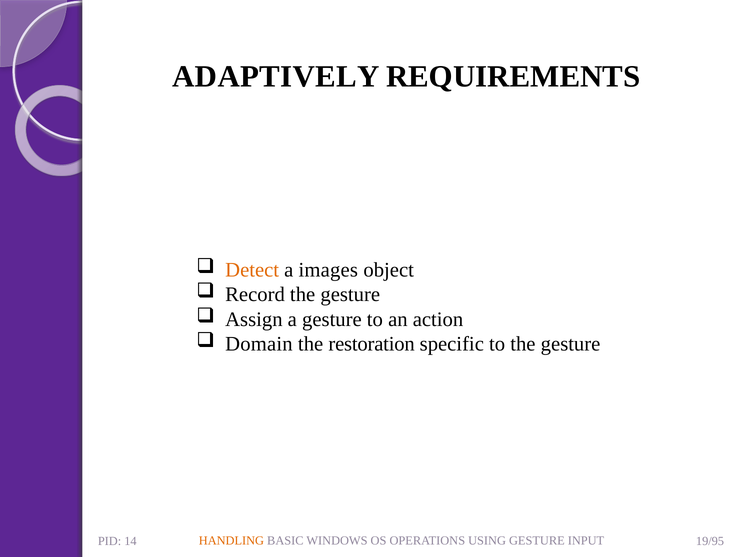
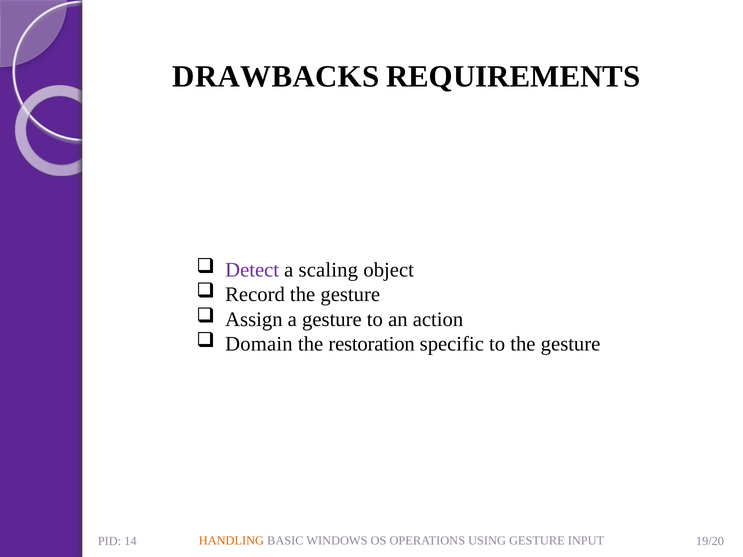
ADAPTIVELY: ADAPTIVELY -> DRAWBACKS (276, 77)
Detect colour: orange -> purple (252, 270)
images: images -> scaling (328, 270)
19/95: 19/95 -> 19/20 (710, 542)
